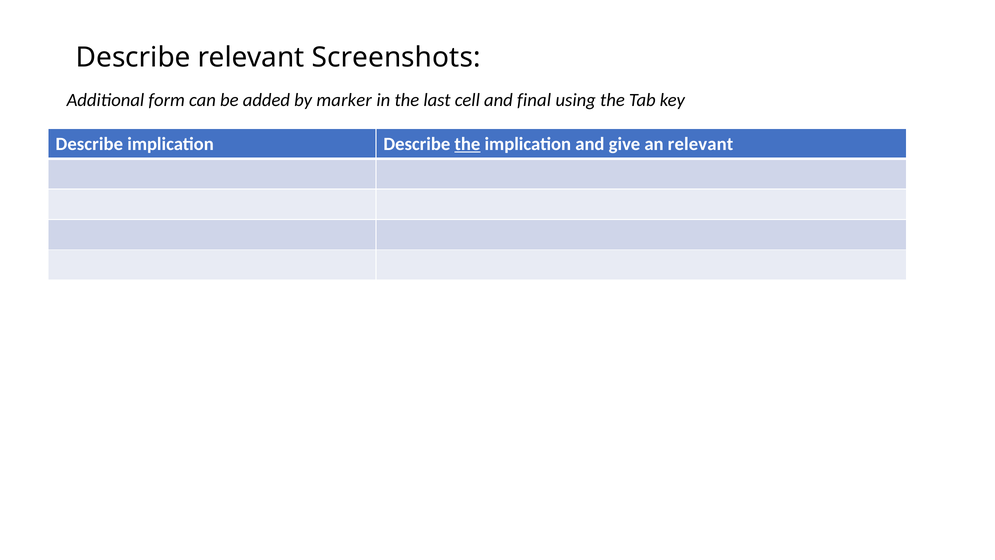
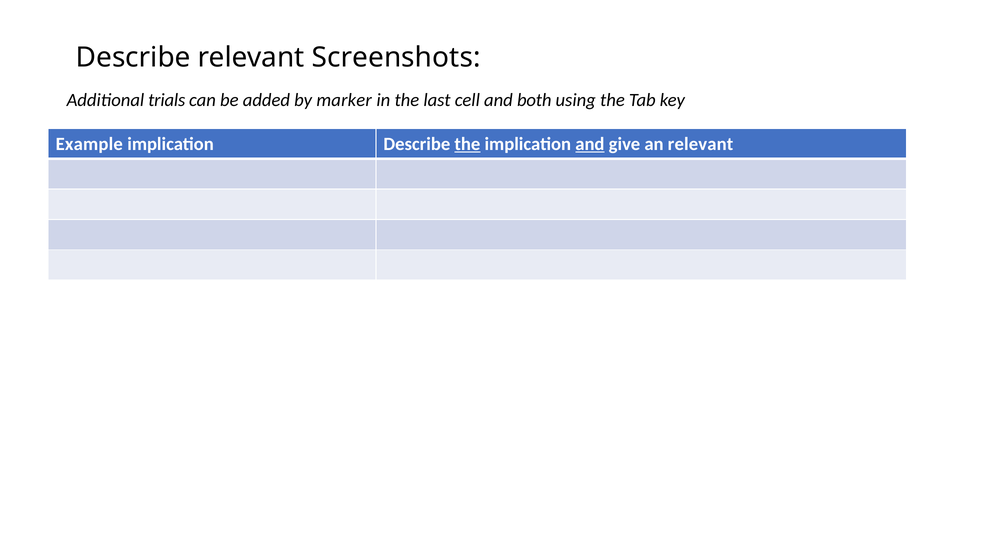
form: form -> trials (167, 100)
final: final -> both (534, 100)
Describe: Describe -> Example (89, 144)
and underline: none -> present (590, 144)
